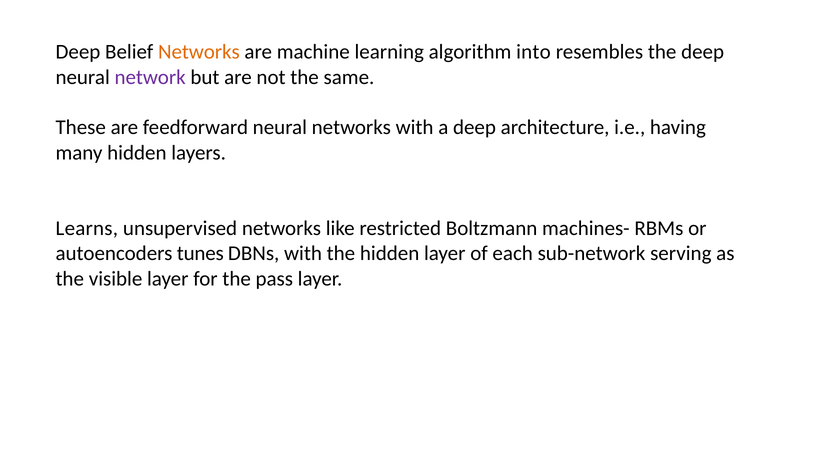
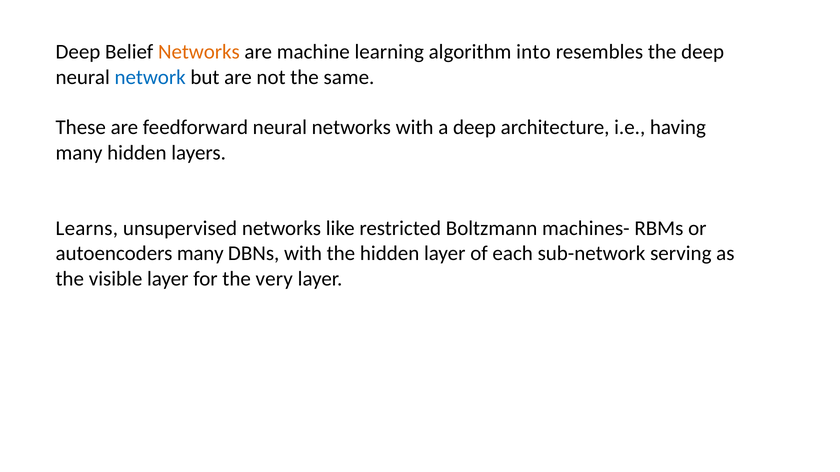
network colour: purple -> blue (150, 77)
autoencoders tunes: tunes -> many (200, 254)
pass: pass -> very (274, 279)
